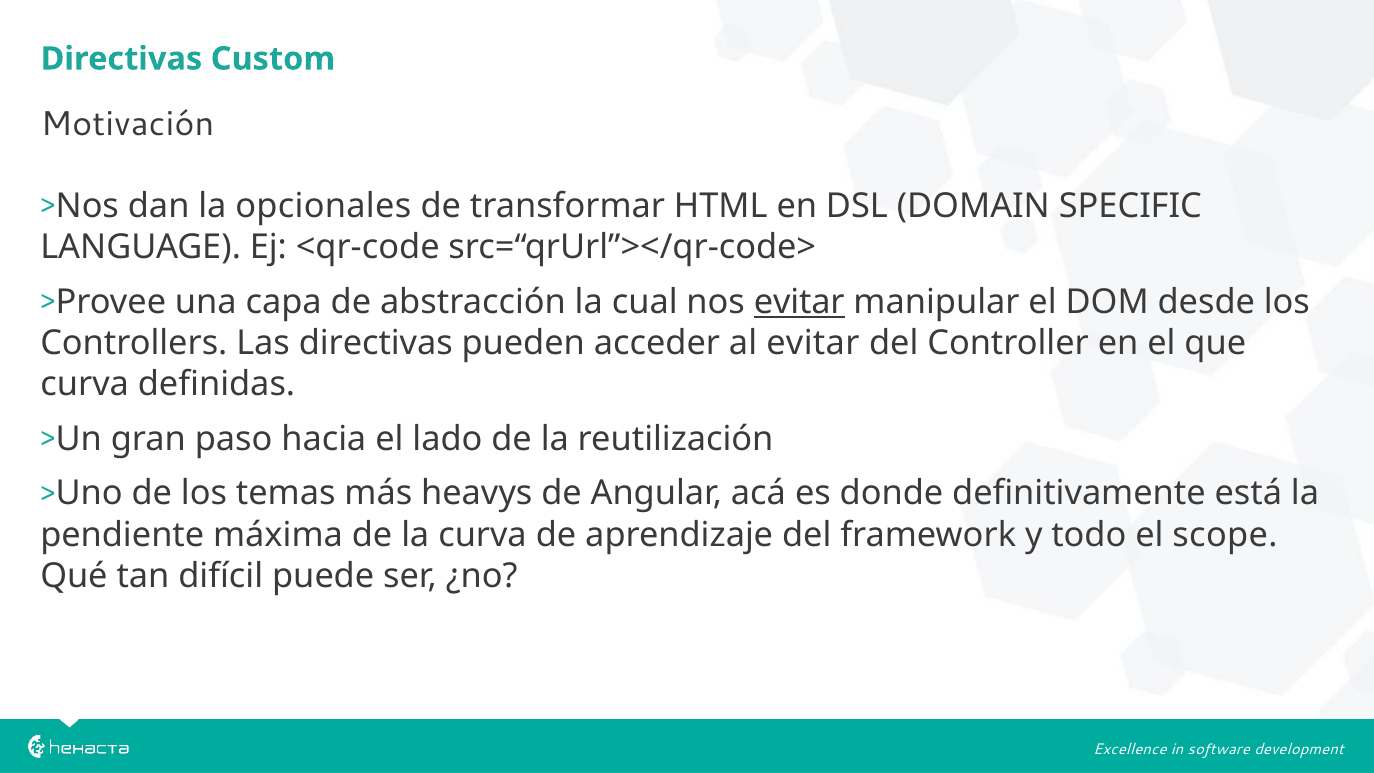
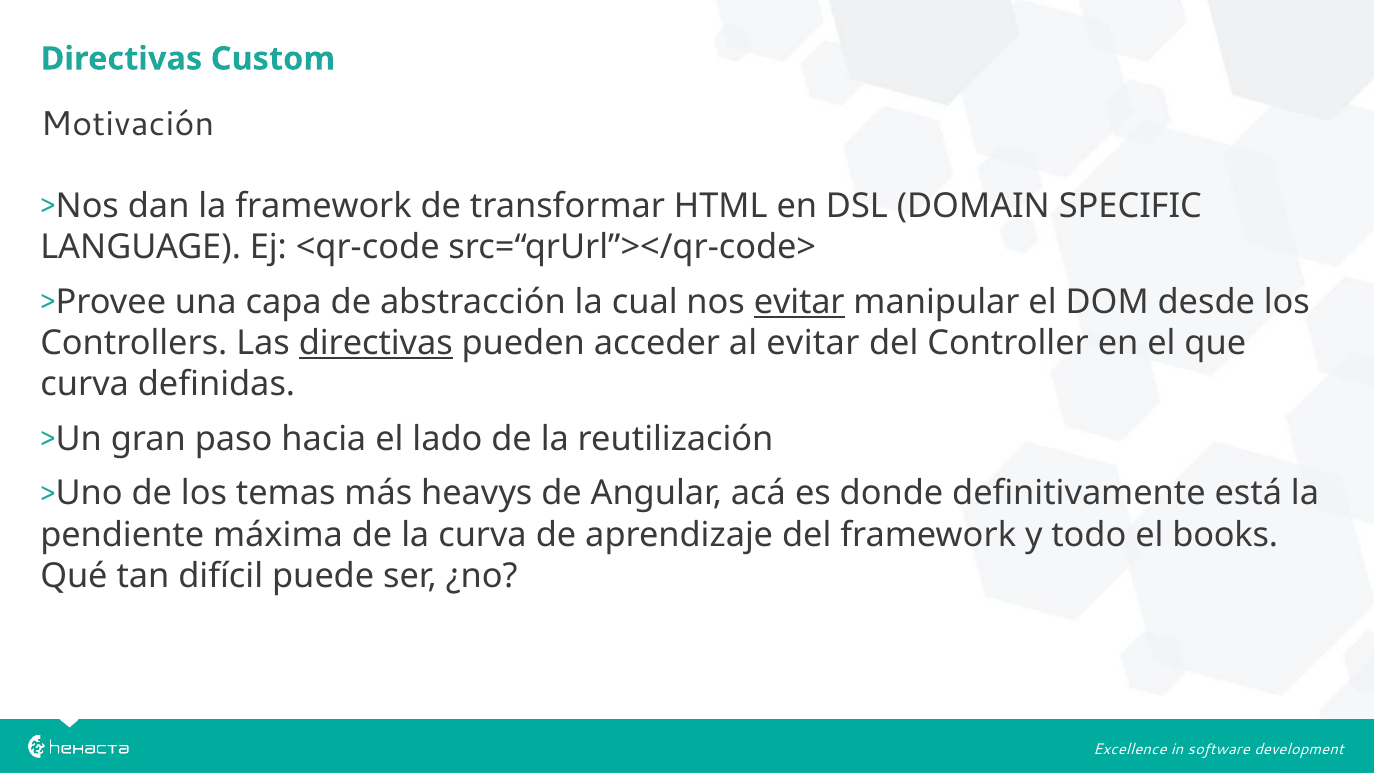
la opcionales: opcionales -> framework (324, 206)
directivas underline: none -> present (376, 343)
scope: scope -> books (1225, 535)
